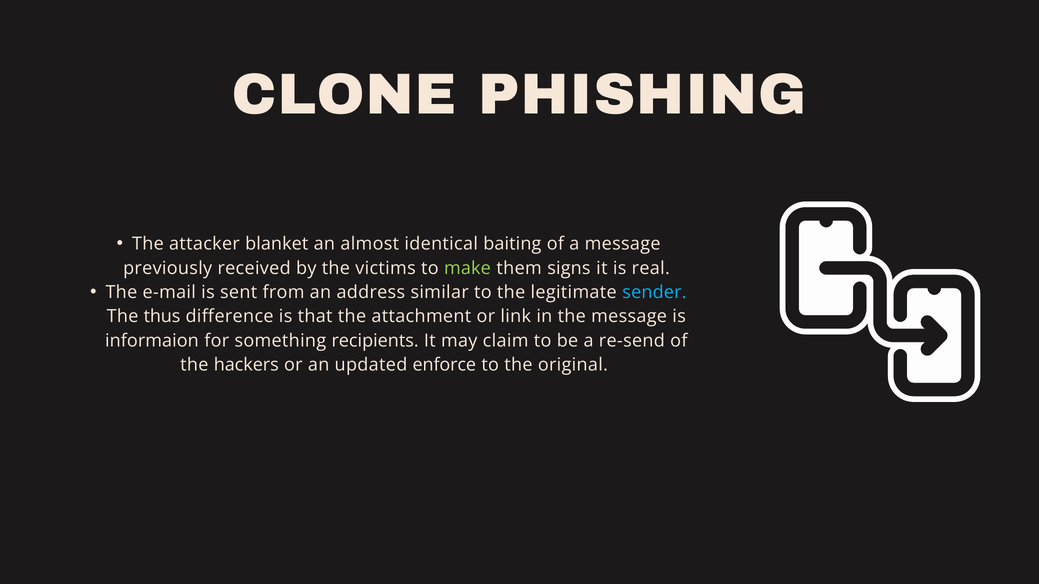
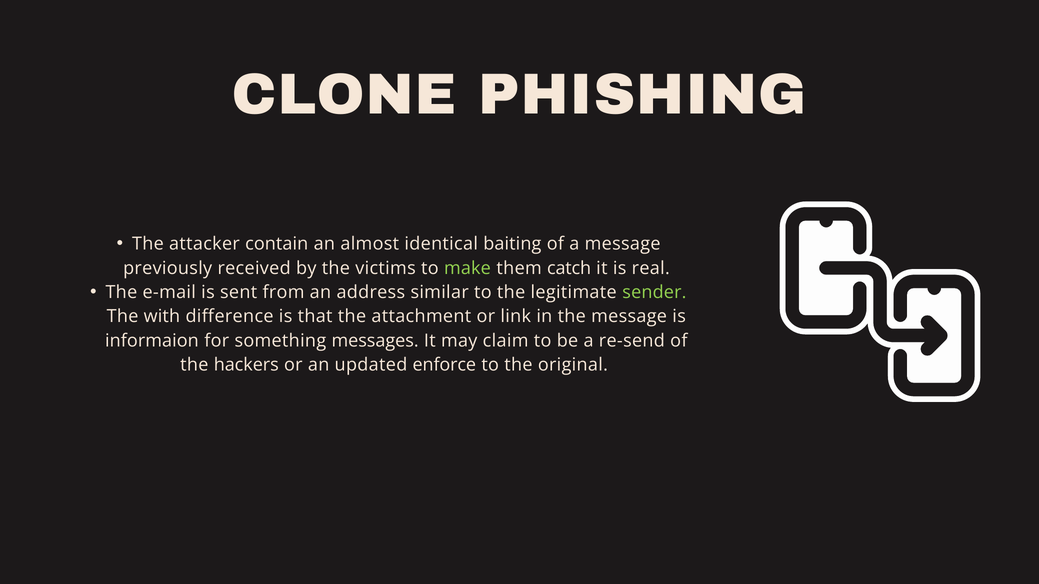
blanket: blanket -> contain (277, 244)
signs: signs -> catch (569, 268)
sender colour: light blue -> light green (654, 293)
thus: thus -> with (162, 317)
recipients: recipients -> messages (375, 341)
